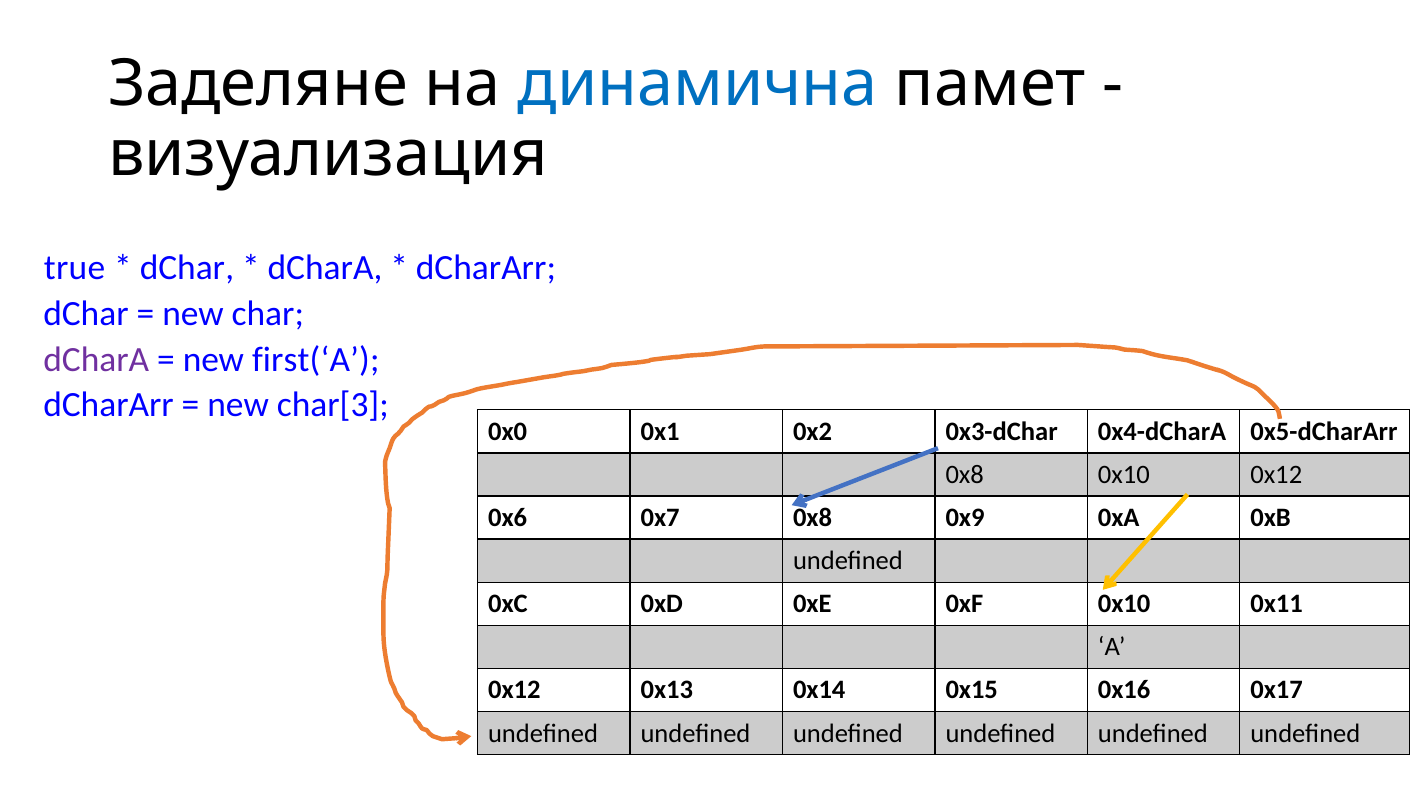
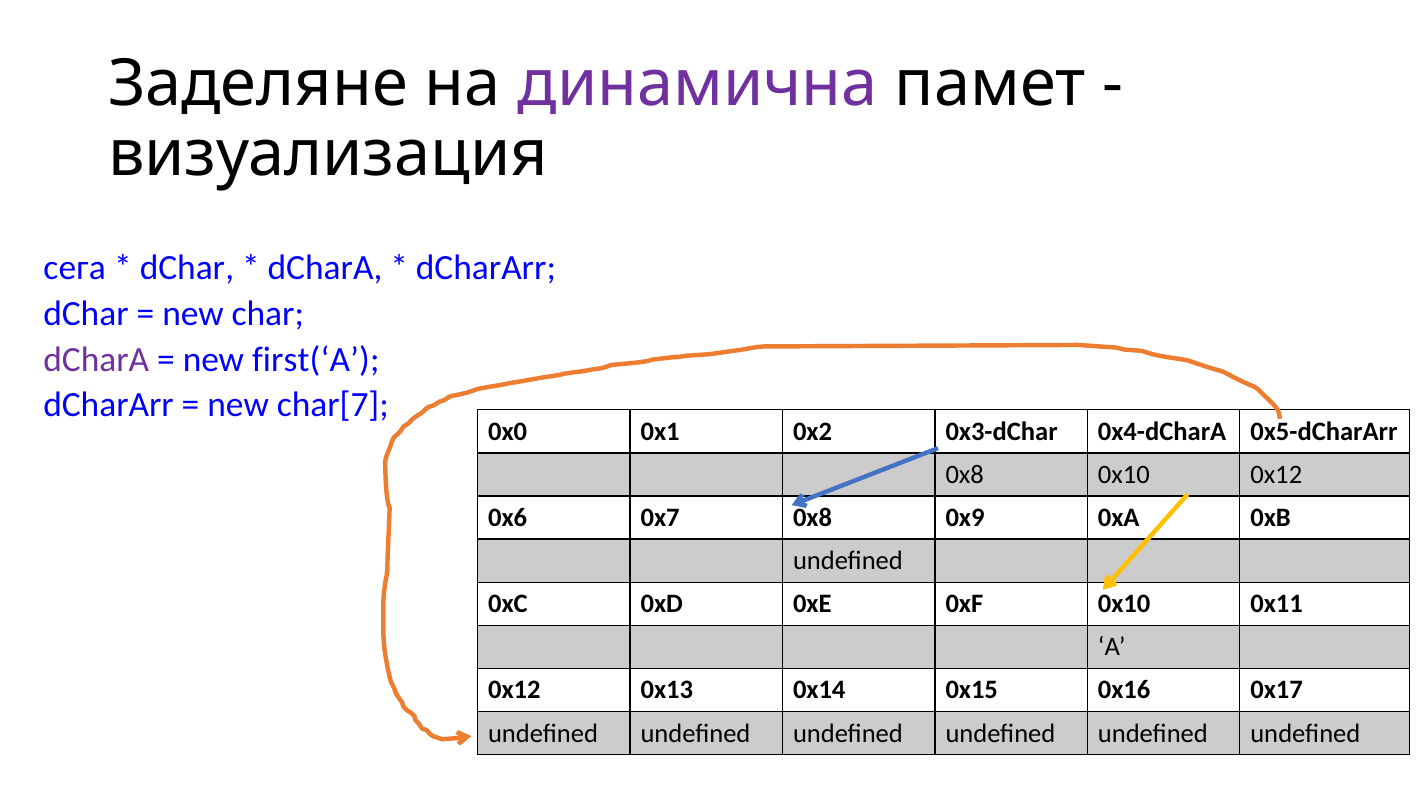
динамична colour: blue -> purple (698, 84)
true: true -> сега (75, 268)
char[3: char[3 -> char[7 (333, 405)
